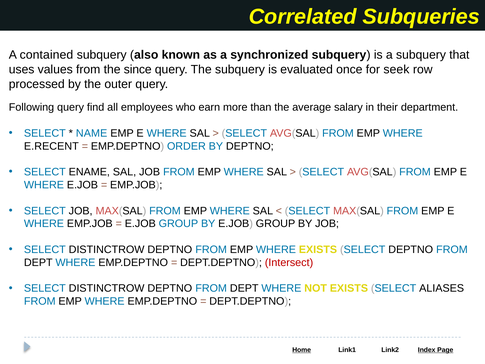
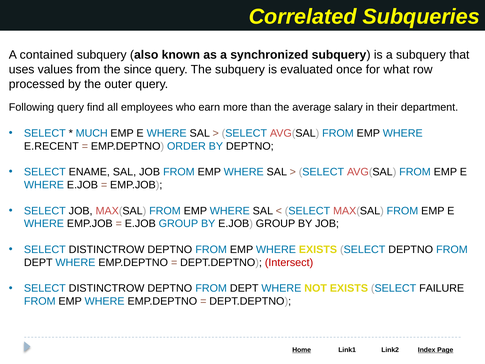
seek: seek -> what (396, 69)
NAME: NAME -> MUCH (92, 133)
ALIASES: ALIASES -> FAILURE (442, 288)
